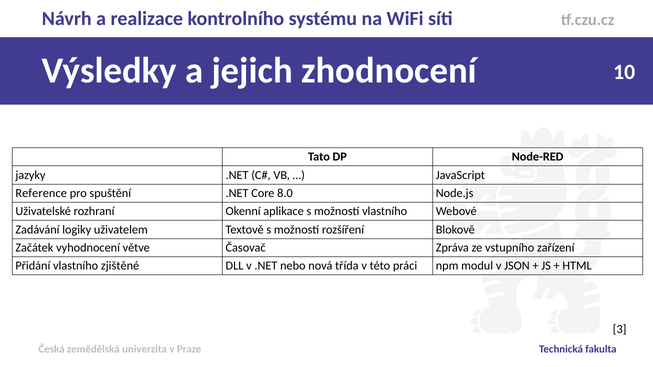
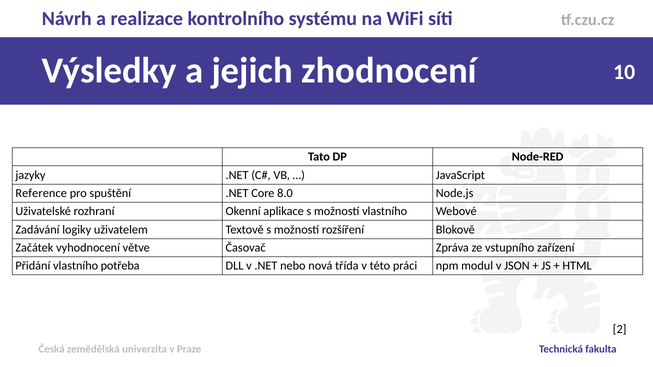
zjištěné: zjištěné -> potřeba (120, 266)
3: 3 -> 2 (620, 329)
